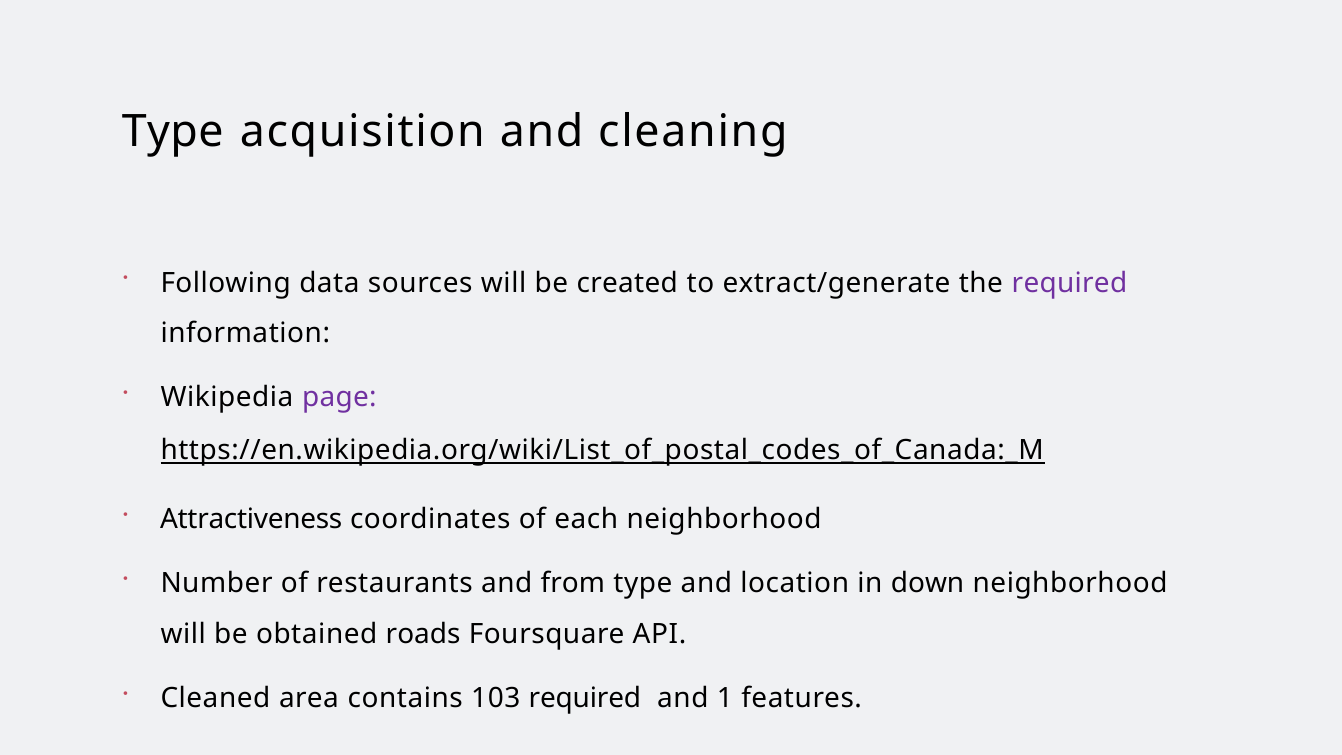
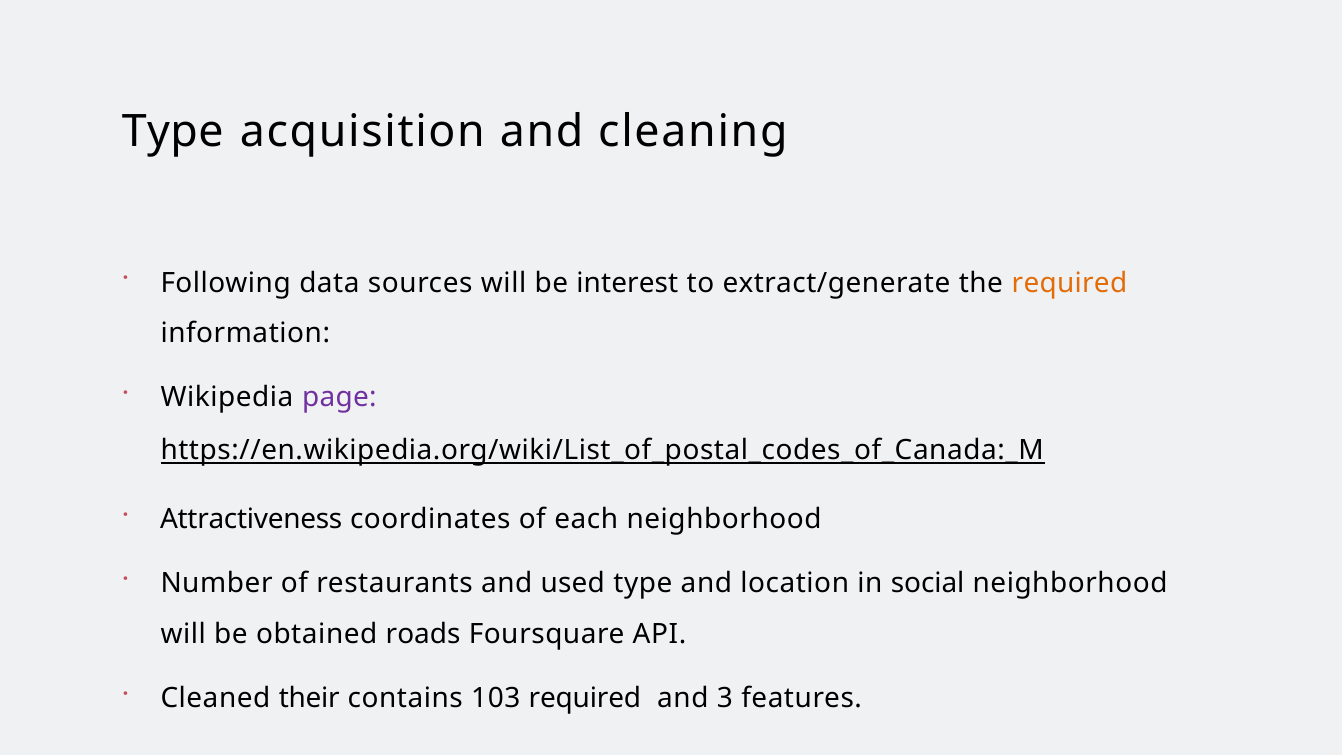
created: created -> interest (627, 283)
required colour: purple -> orange (1069, 283)
from: from -> used (573, 584)
down: down -> social (928, 584)
area: area -> their (309, 698)
1: 1 -> 3 (725, 698)
